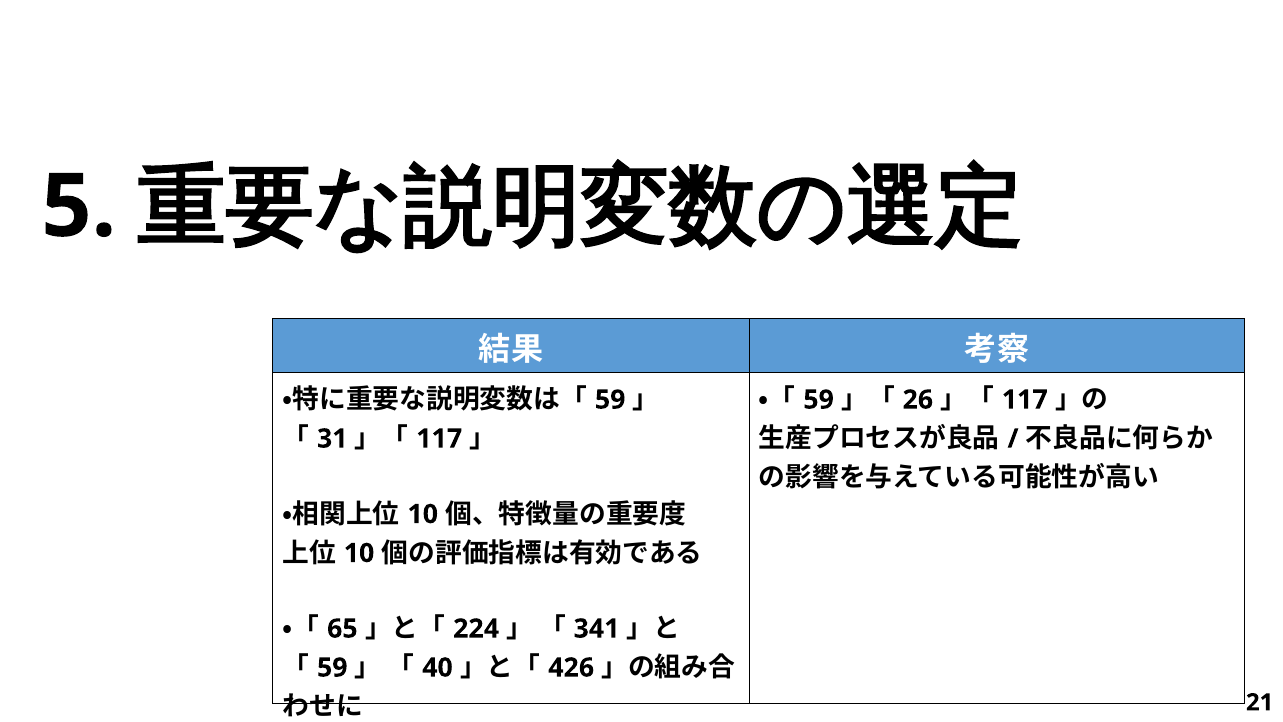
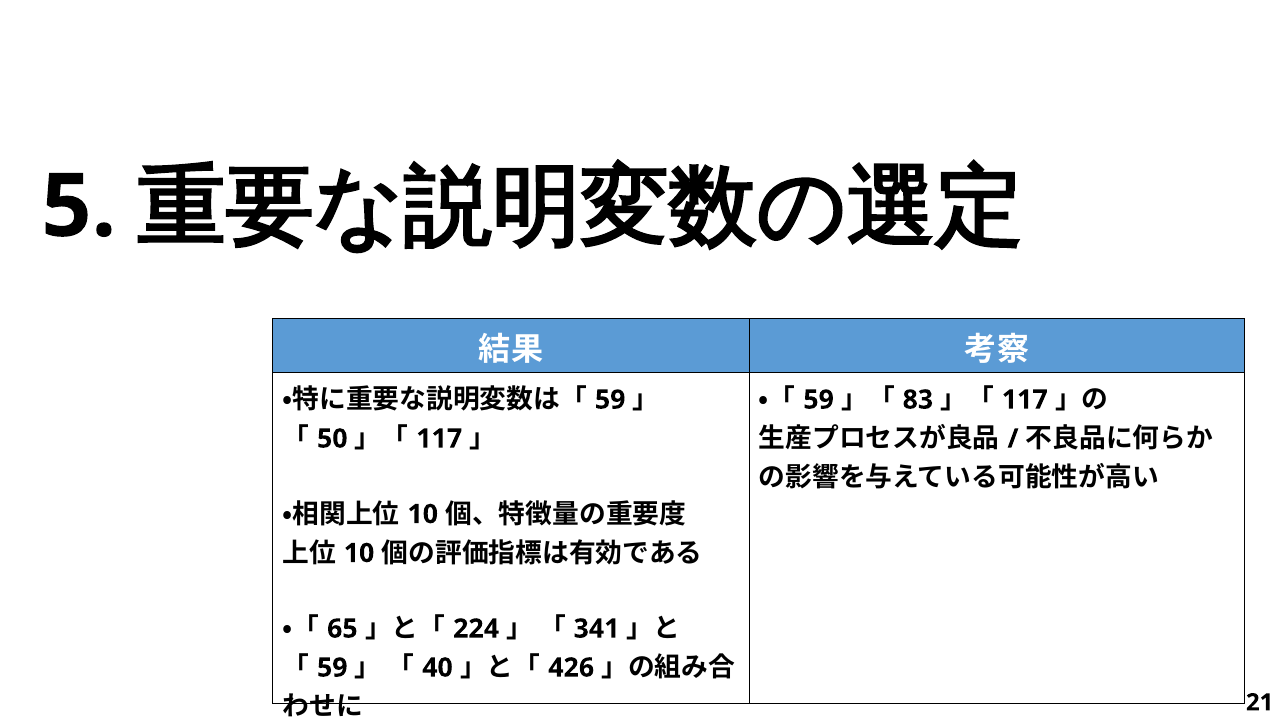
26: 26 -> 83 (918, 400)
31: 31 -> 50 (332, 439)
